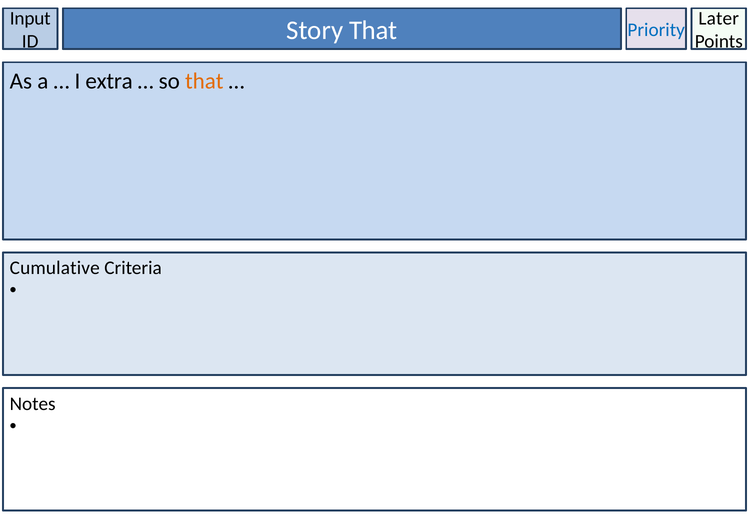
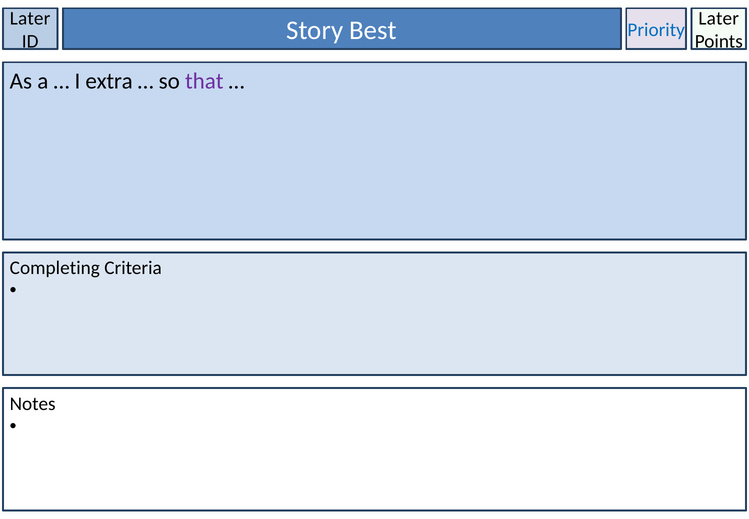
Input: Input -> Later (30, 18)
Story That: That -> Best (373, 31)
that colour: orange -> purple (204, 81)
Cumulative: Cumulative -> Completing (55, 268)
